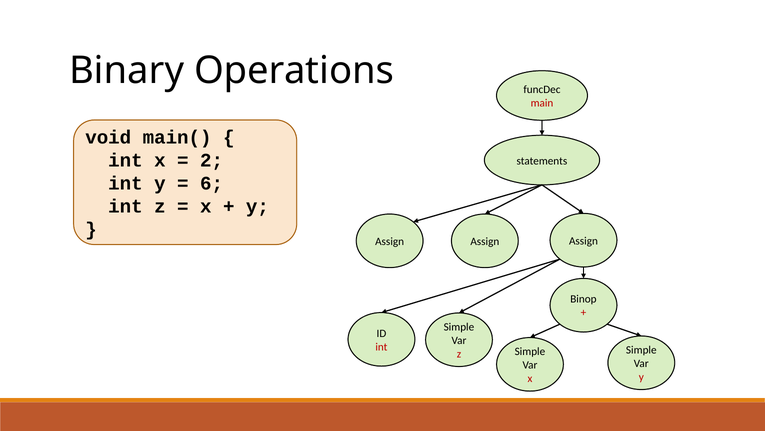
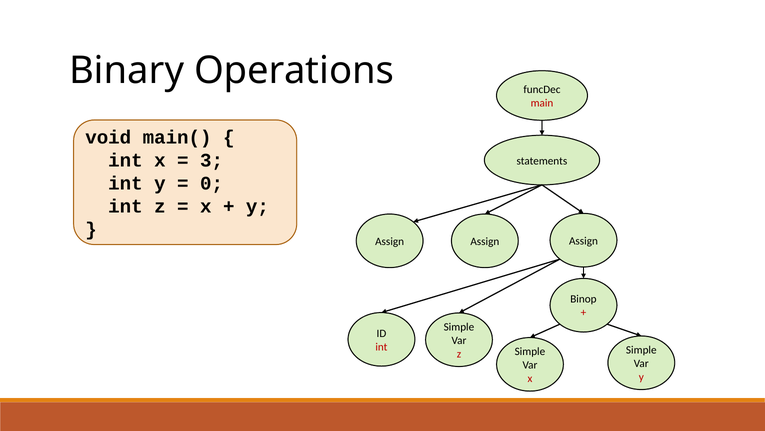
2: 2 -> 3 (212, 160)
6: 6 -> 0 (212, 183)
